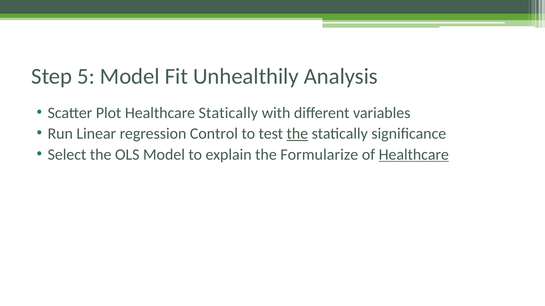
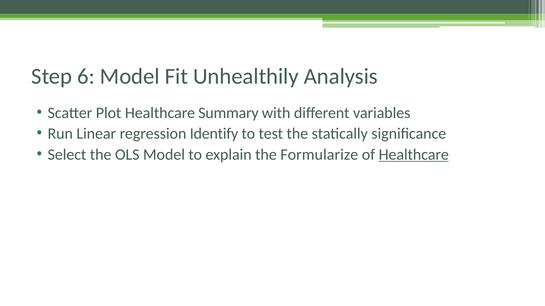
5: 5 -> 6 (86, 77)
Healthcare Statically: Statically -> Summary (228, 113)
Control: Control -> Identify (214, 134)
the underline: present -> none (297, 134)
